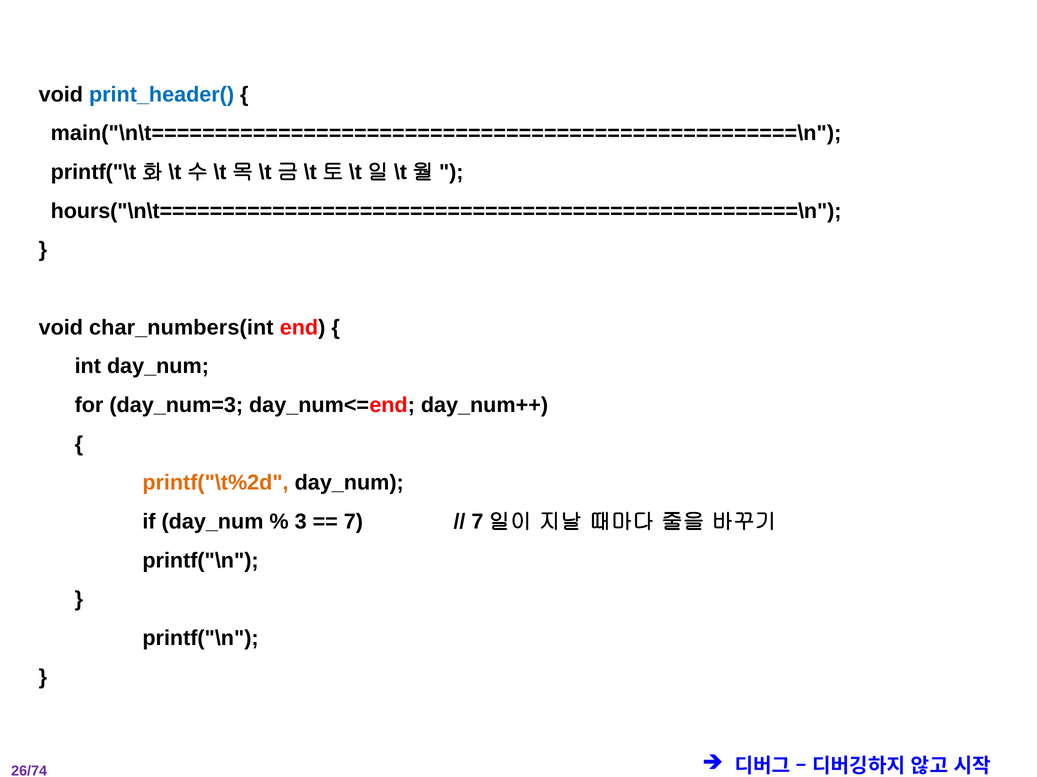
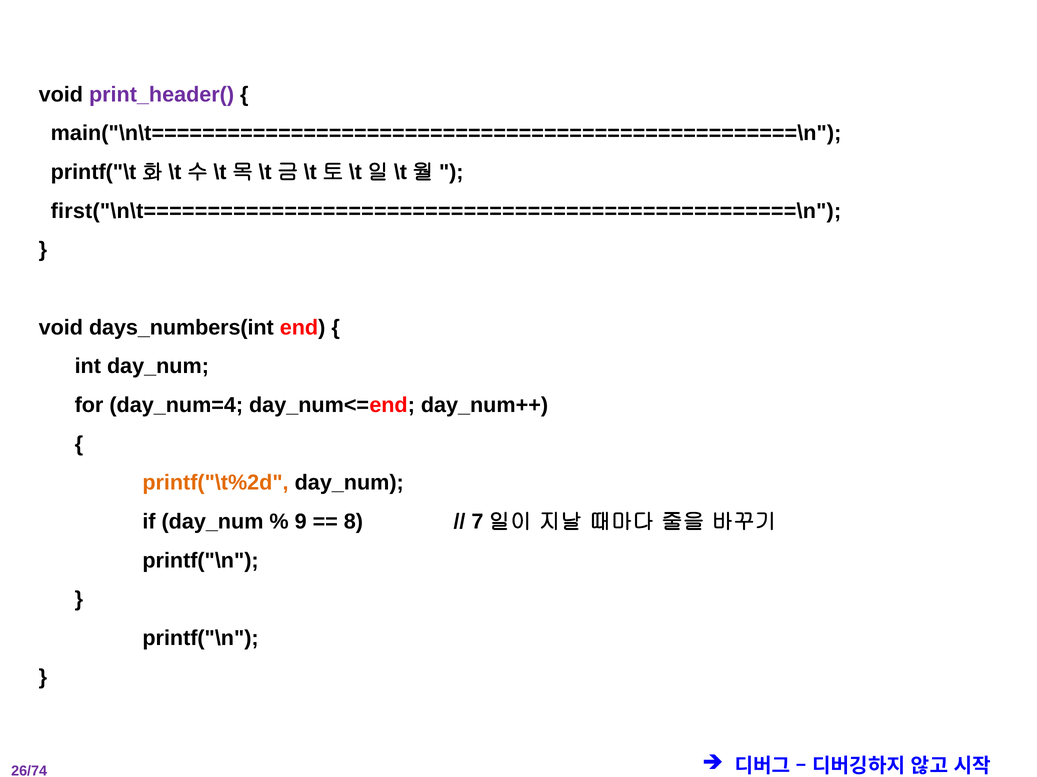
print_header( colour: blue -> purple (162, 95)
hours("\n\t===================================================\n: hours("\n\t===================================================\n -> first("\n\t===================================================\n (446, 211)
char_numbers(int: char_numbers(int -> days_numbers(int (181, 328)
day_num=3: day_num=3 -> day_num=4 (176, 405)
3: 3 -> 9 (301, 522)
7: 7 -> 8 (353, 522)
